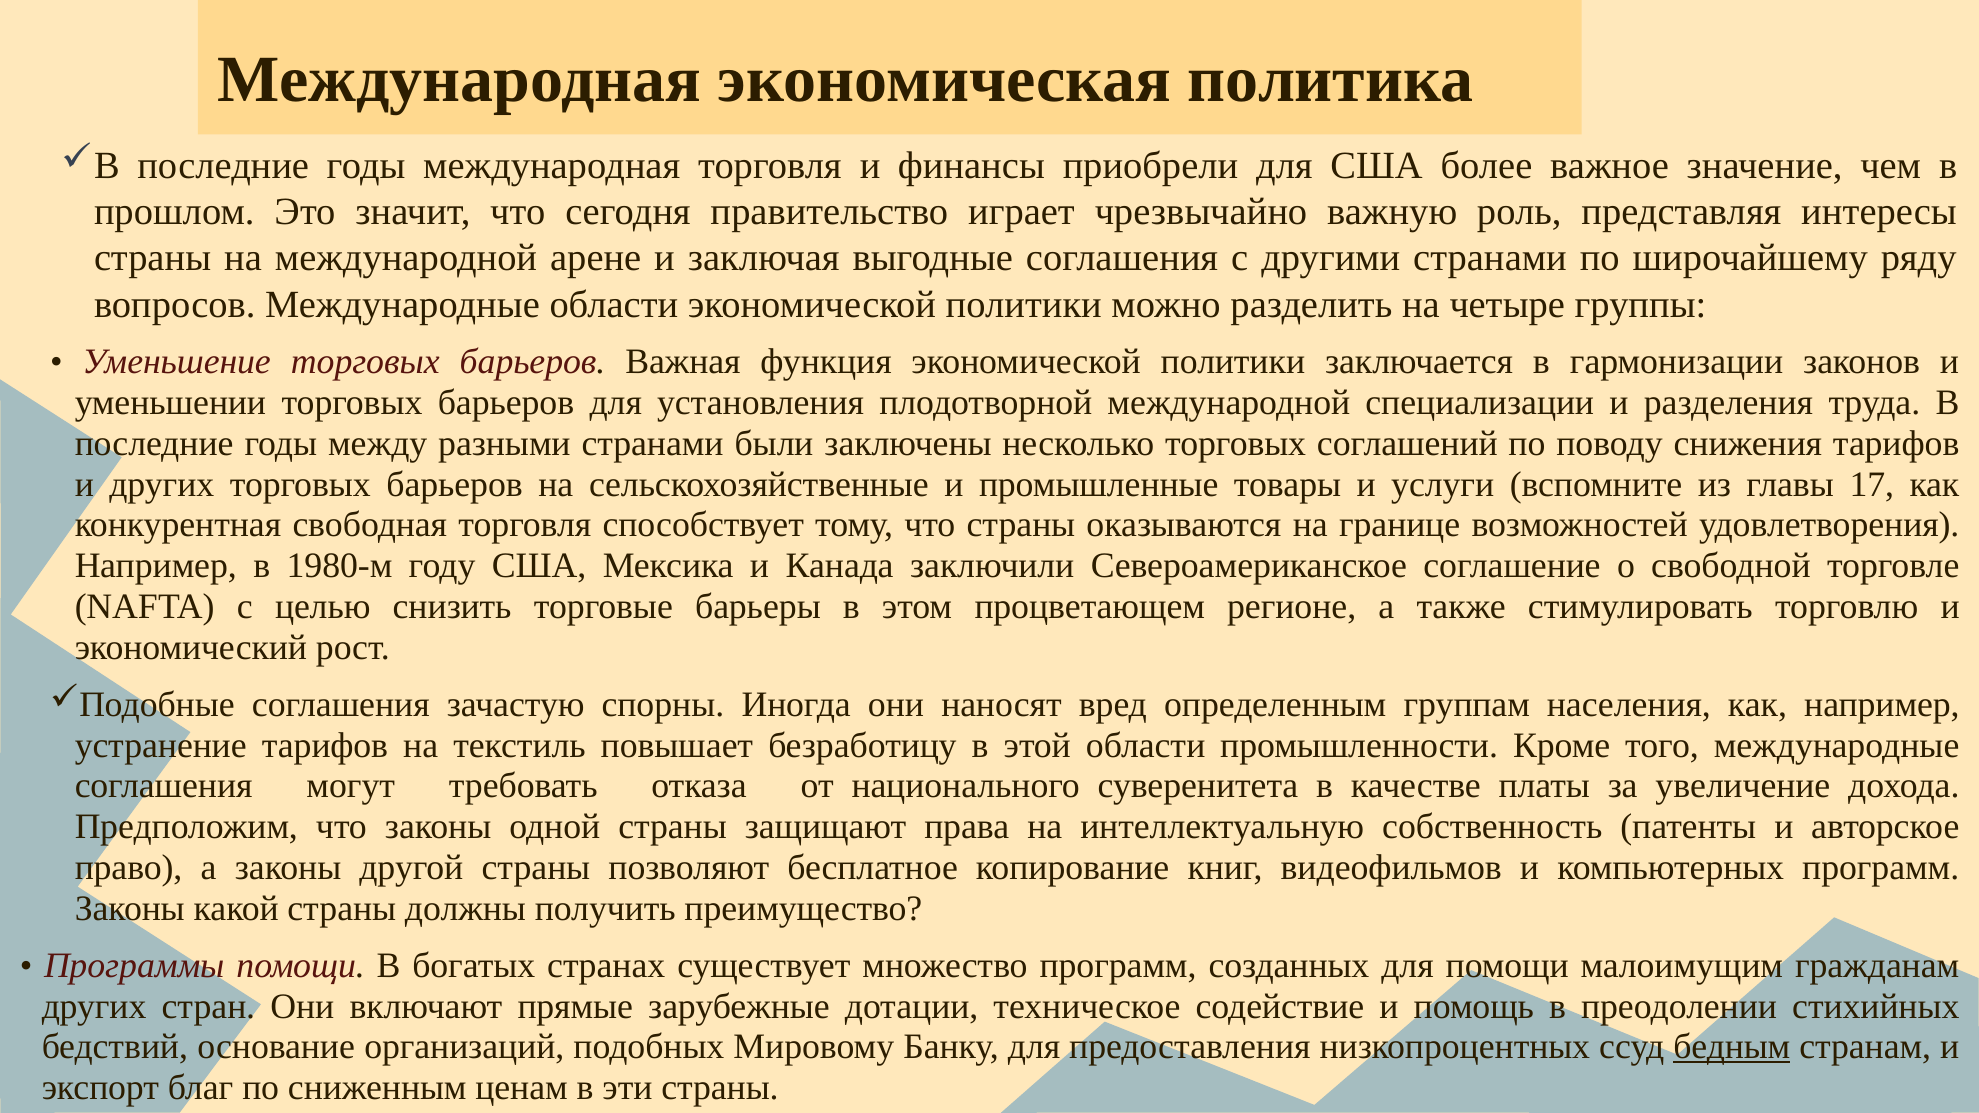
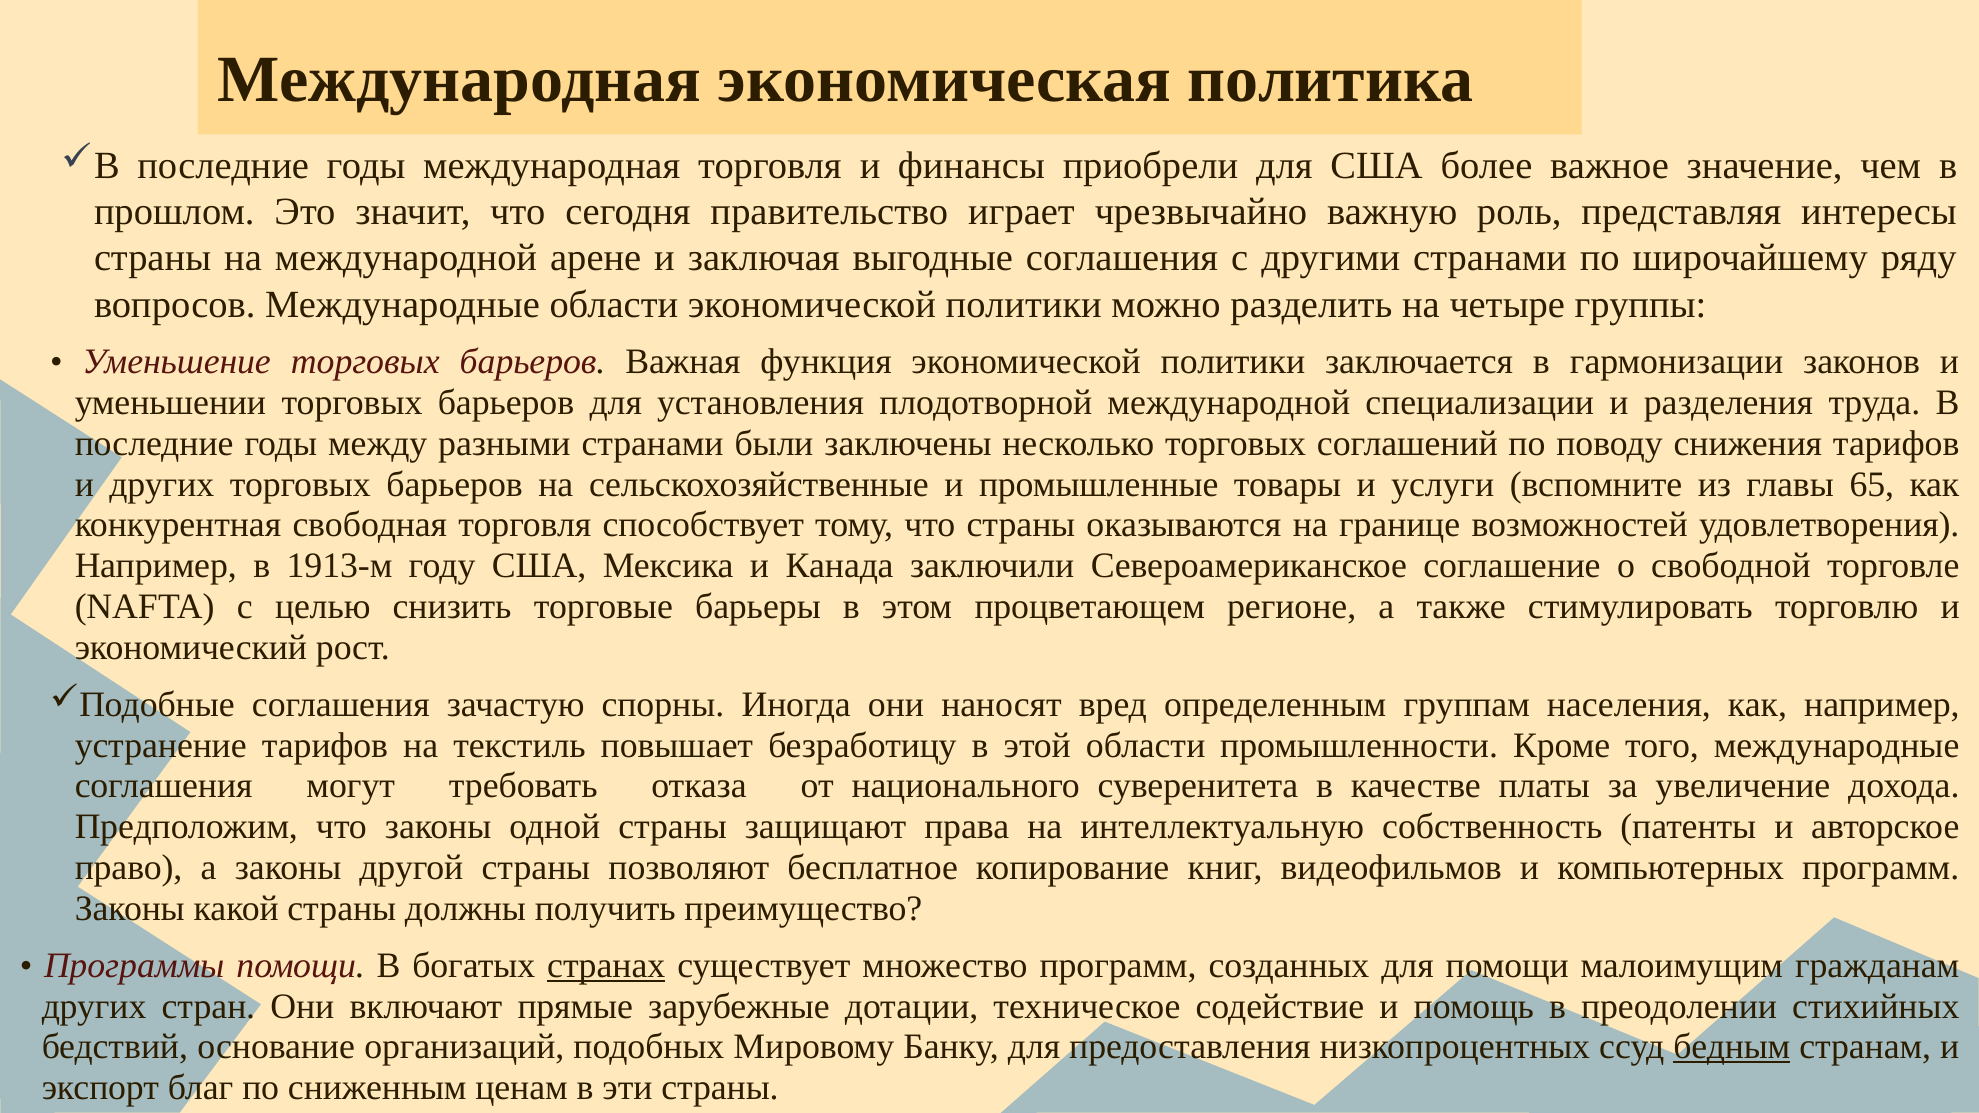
17: 17 -> 65 (1872, 484)
1980-м: 1980-м -> 1913-м (340, 566)
странах underline: none -> present (606, 966)
